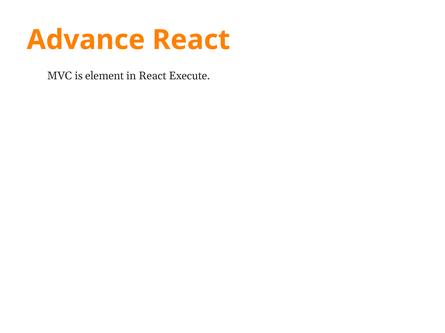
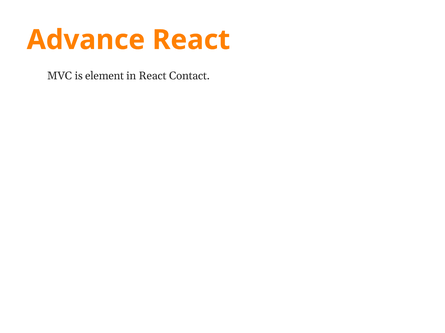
Execute: Execute -> Contact (189, 76)
